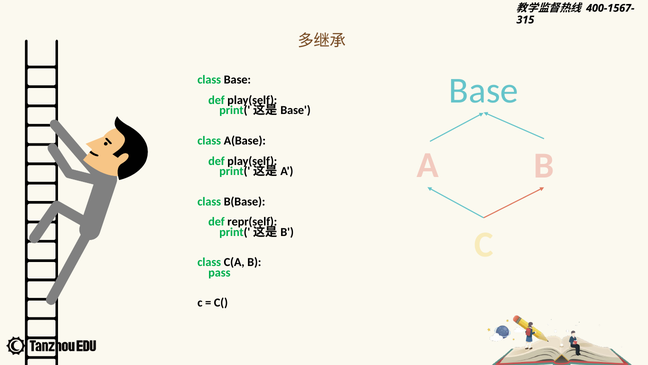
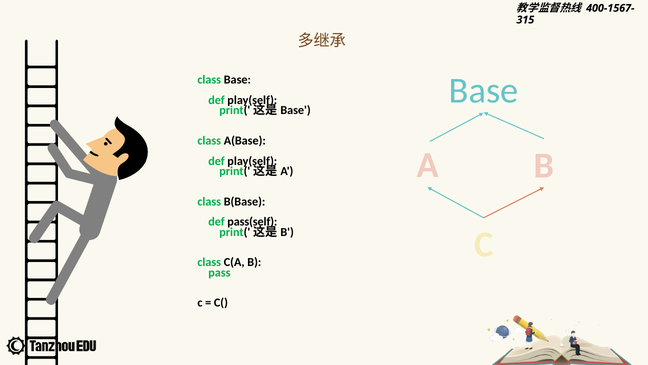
repr(self: repr(self -> pass(self (252, 222)
